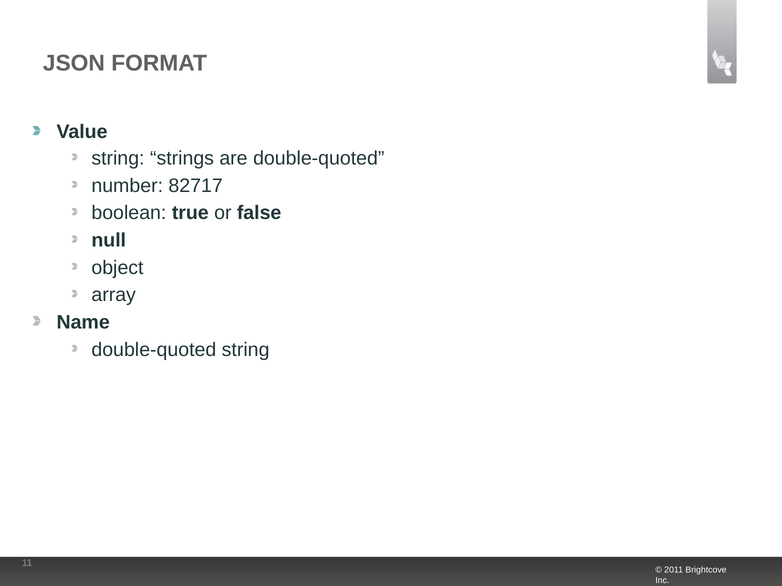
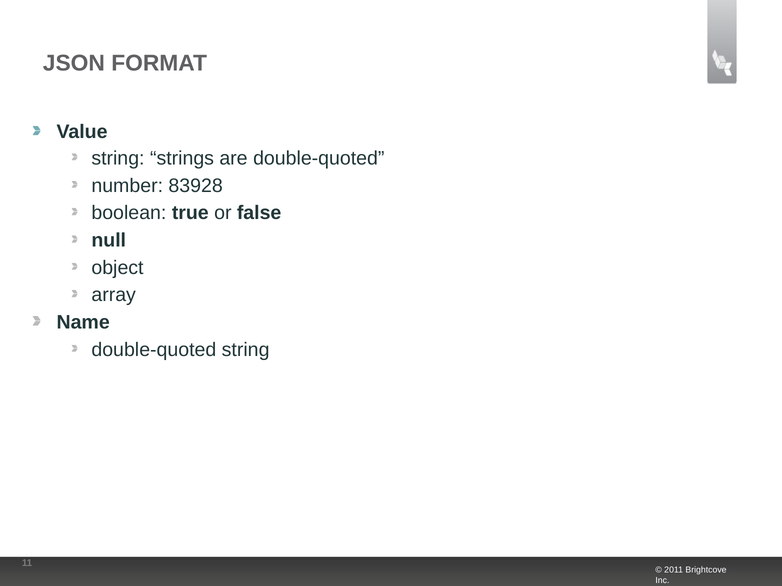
82717: 82717 -> 83928 (196, 186)
